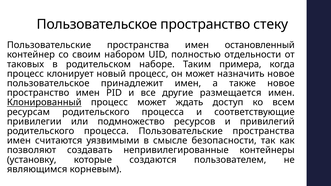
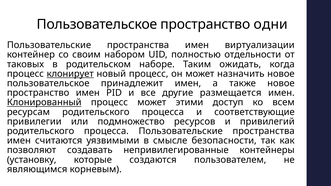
стеку: стеку -> одни (271, 24)
остановленный: остановленный -> виртуализации (260, 45)
примера: примера -> ожидать (240, 64)
клонирует underline: none -> present (70, 74)
ждать: ждать -> этими (189, 103)
